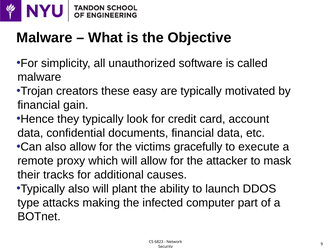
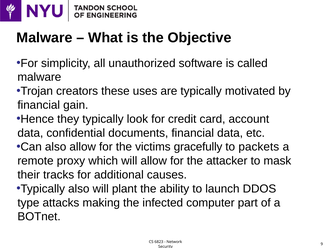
easy: easy -> uses (145, 91)
execute: execute -> packets (259, 147)
